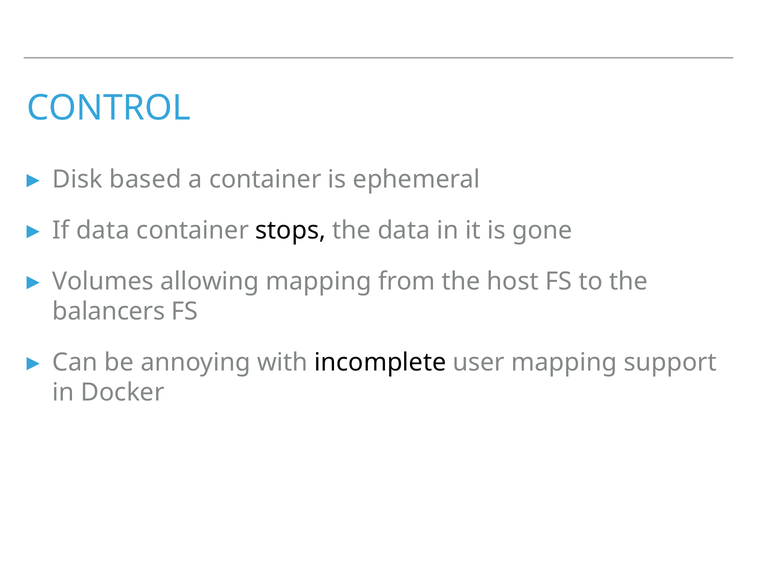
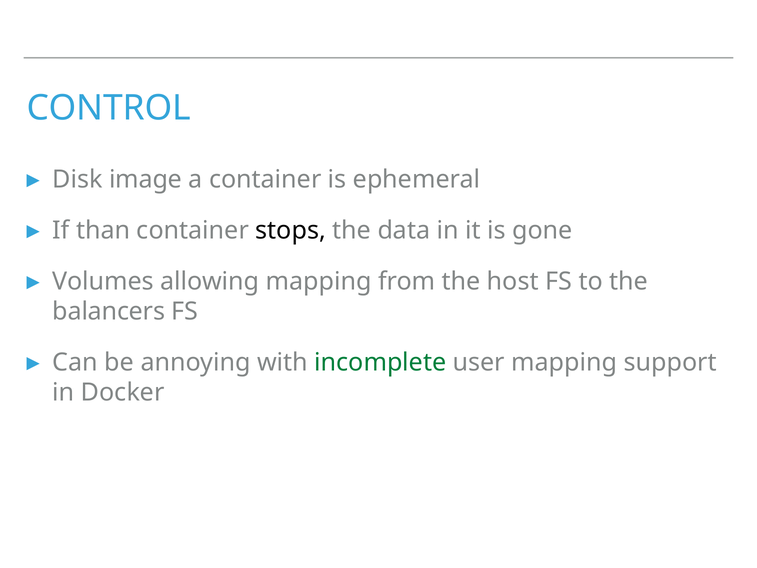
based: based -> image (146, 179)
If data: data -> than (103, 230)
incomplete colour: black -> green (380, 362)
